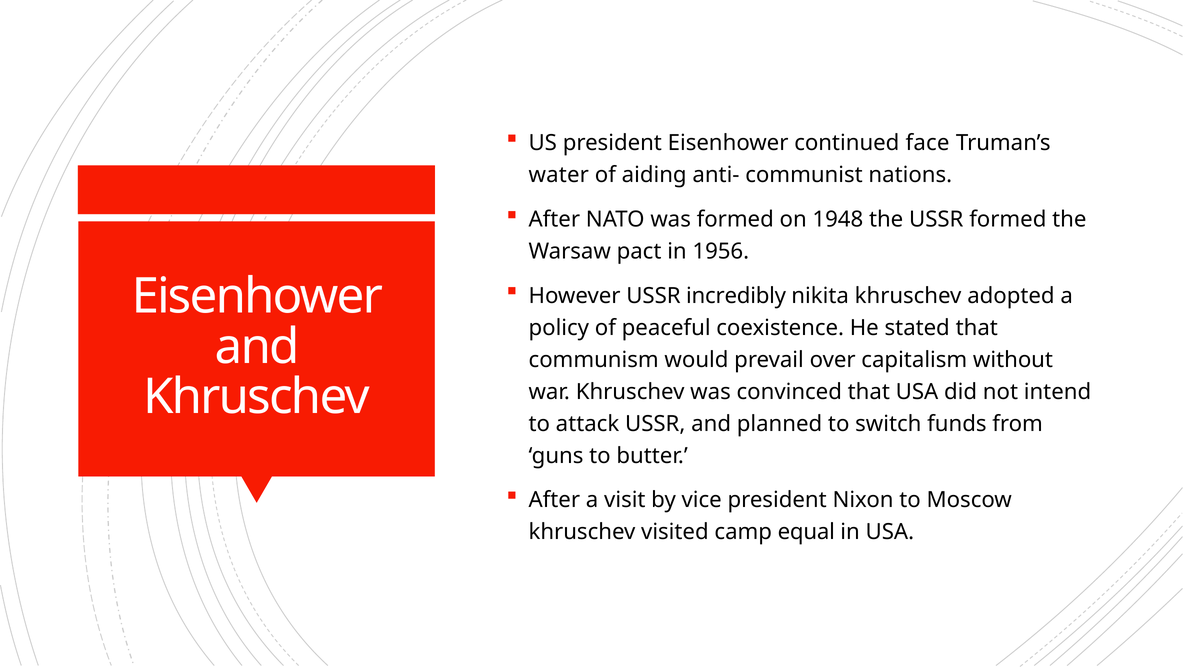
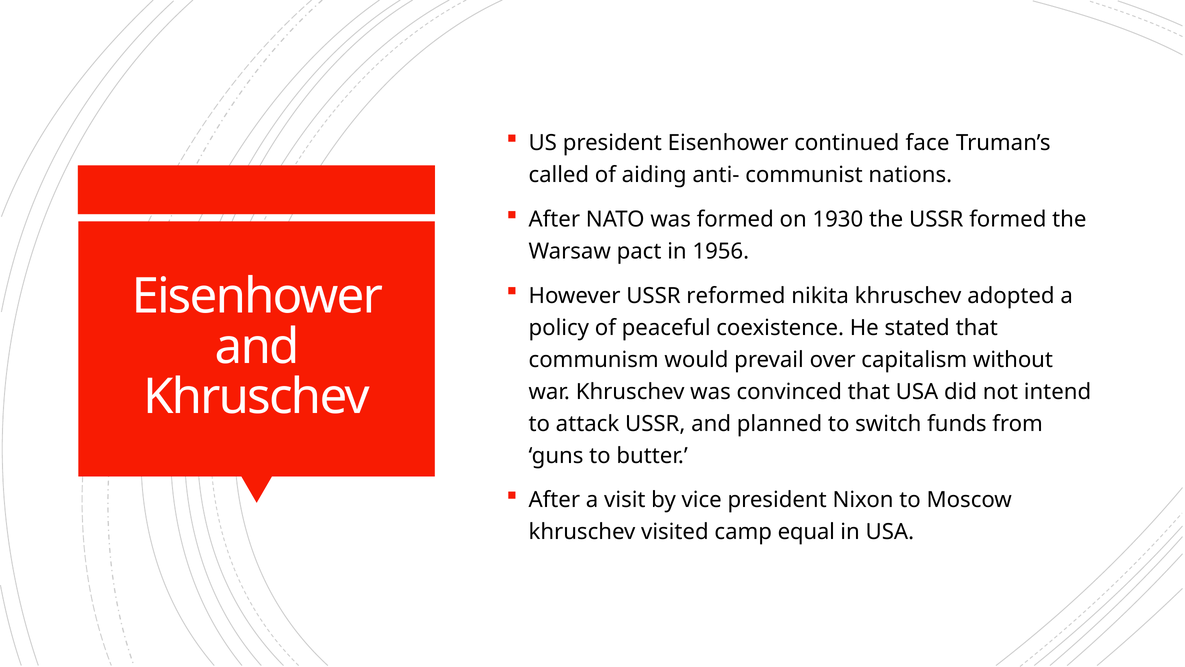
water: water -> called (559, 175)
1948: 1948 -> 1930 (838, 219)
incredibly: incredibly -> reformed (736, 296)
